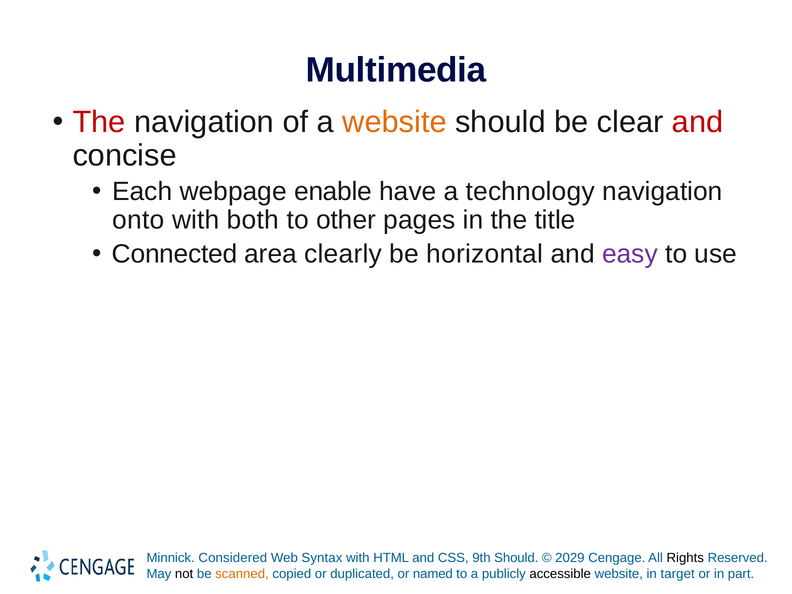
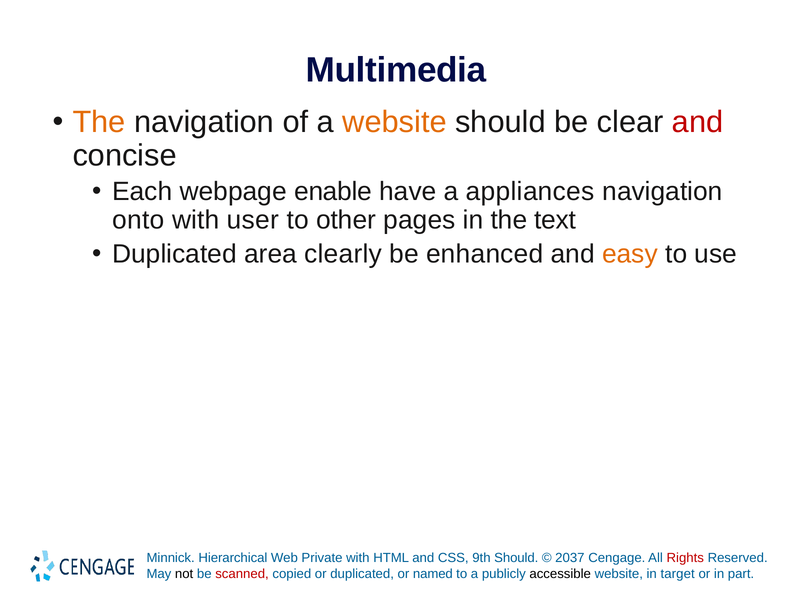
The colour: red -> orange (99, 122)
technology: technology -> appliances (530, 192)
both: both -> user (253, 220)
title: title -> text (555, 220)
Connected: Connected -> Duplicated (174, 254)
horizontal: horizontal -> enhanced (485, 254)
easy colour: purple -> orange (630, 254)
Considered: Considered -> Hierarchical (233, 558)
Syntax: Syntax -> Private (322, 558)
2029: 2029 -> 2037 (570, 558)
Rights colour: black -> red (685, 558)
scanned colour: orange -> red (242, 574)
